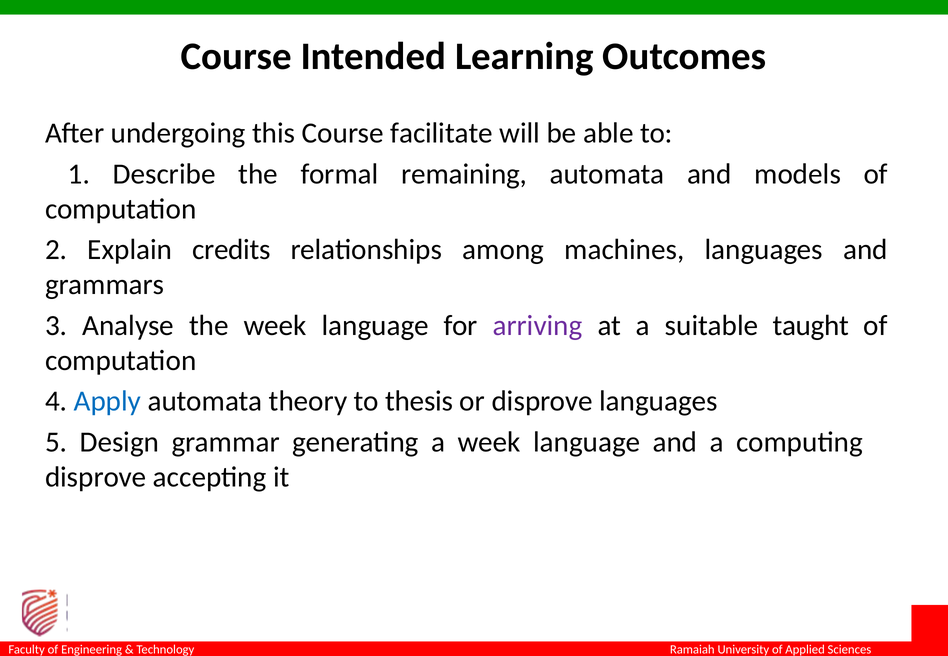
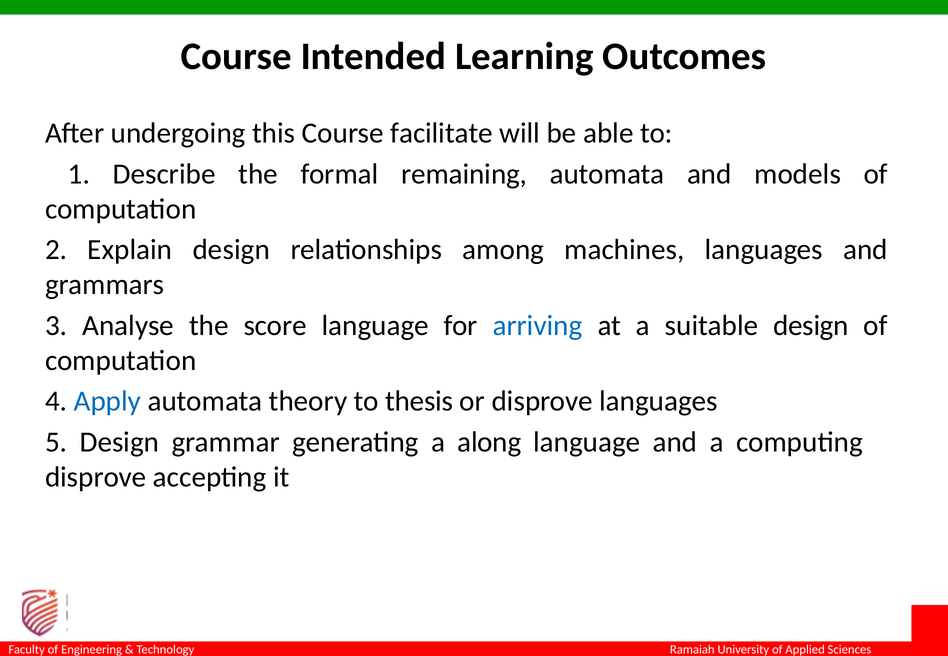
Explain credits: credits -> design (231, 250)
the week: week -> score (275, 326)
arriving colour: purple -> blue (538, 326)
suitable taught: taught -> design (811, 326)
a week: week -> along (489, 442)
